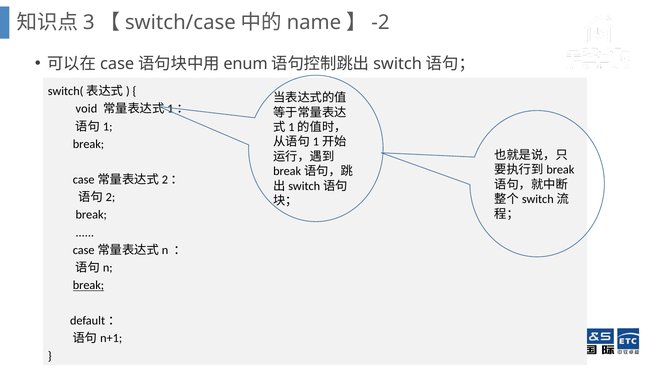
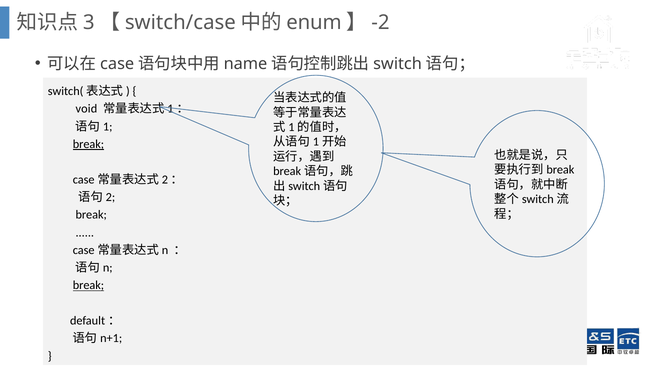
name: name -> enum (314, 23)
enum: enum -> name (246, 64)
break underline: none -> present (88, 144)
